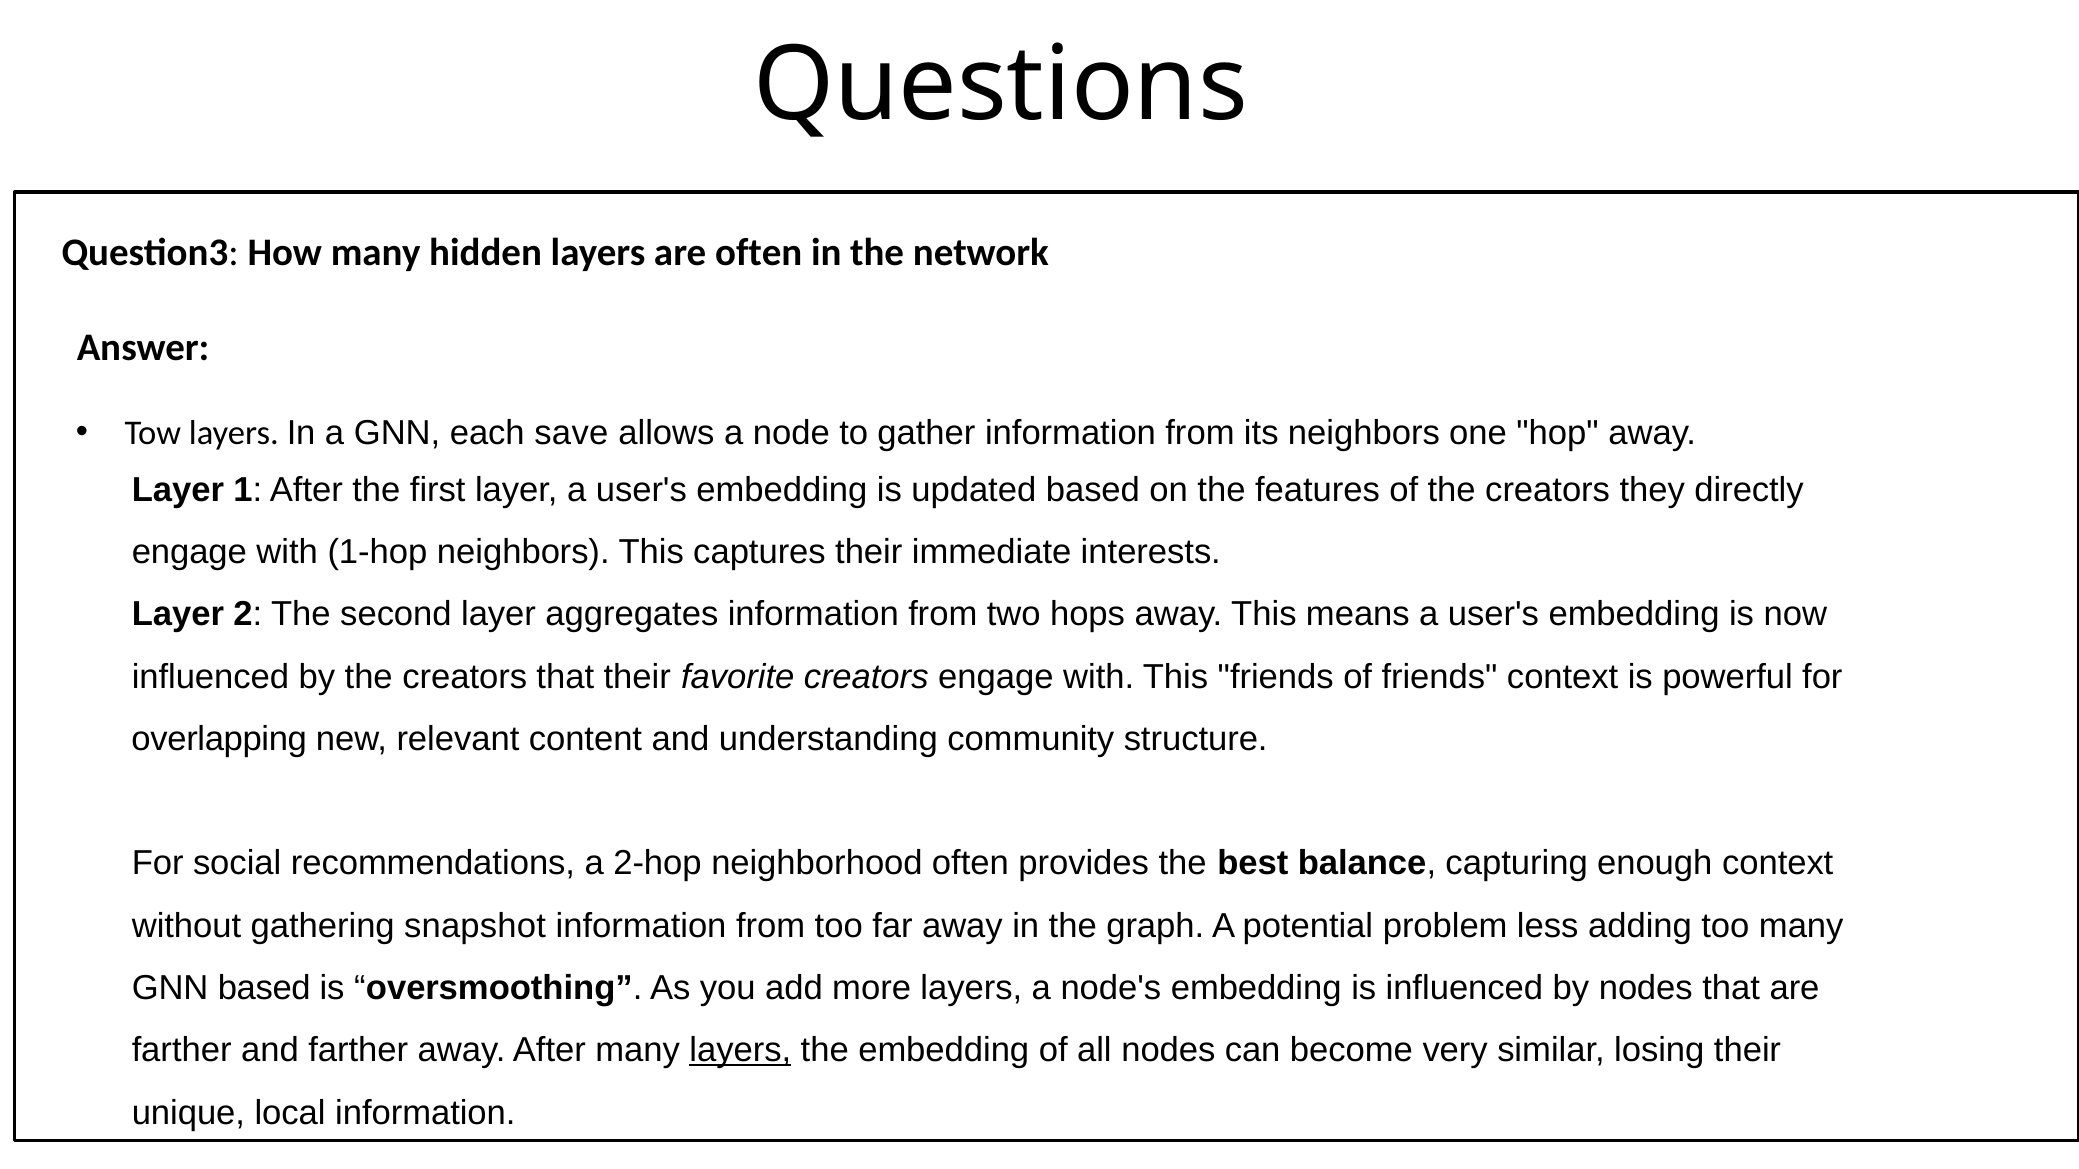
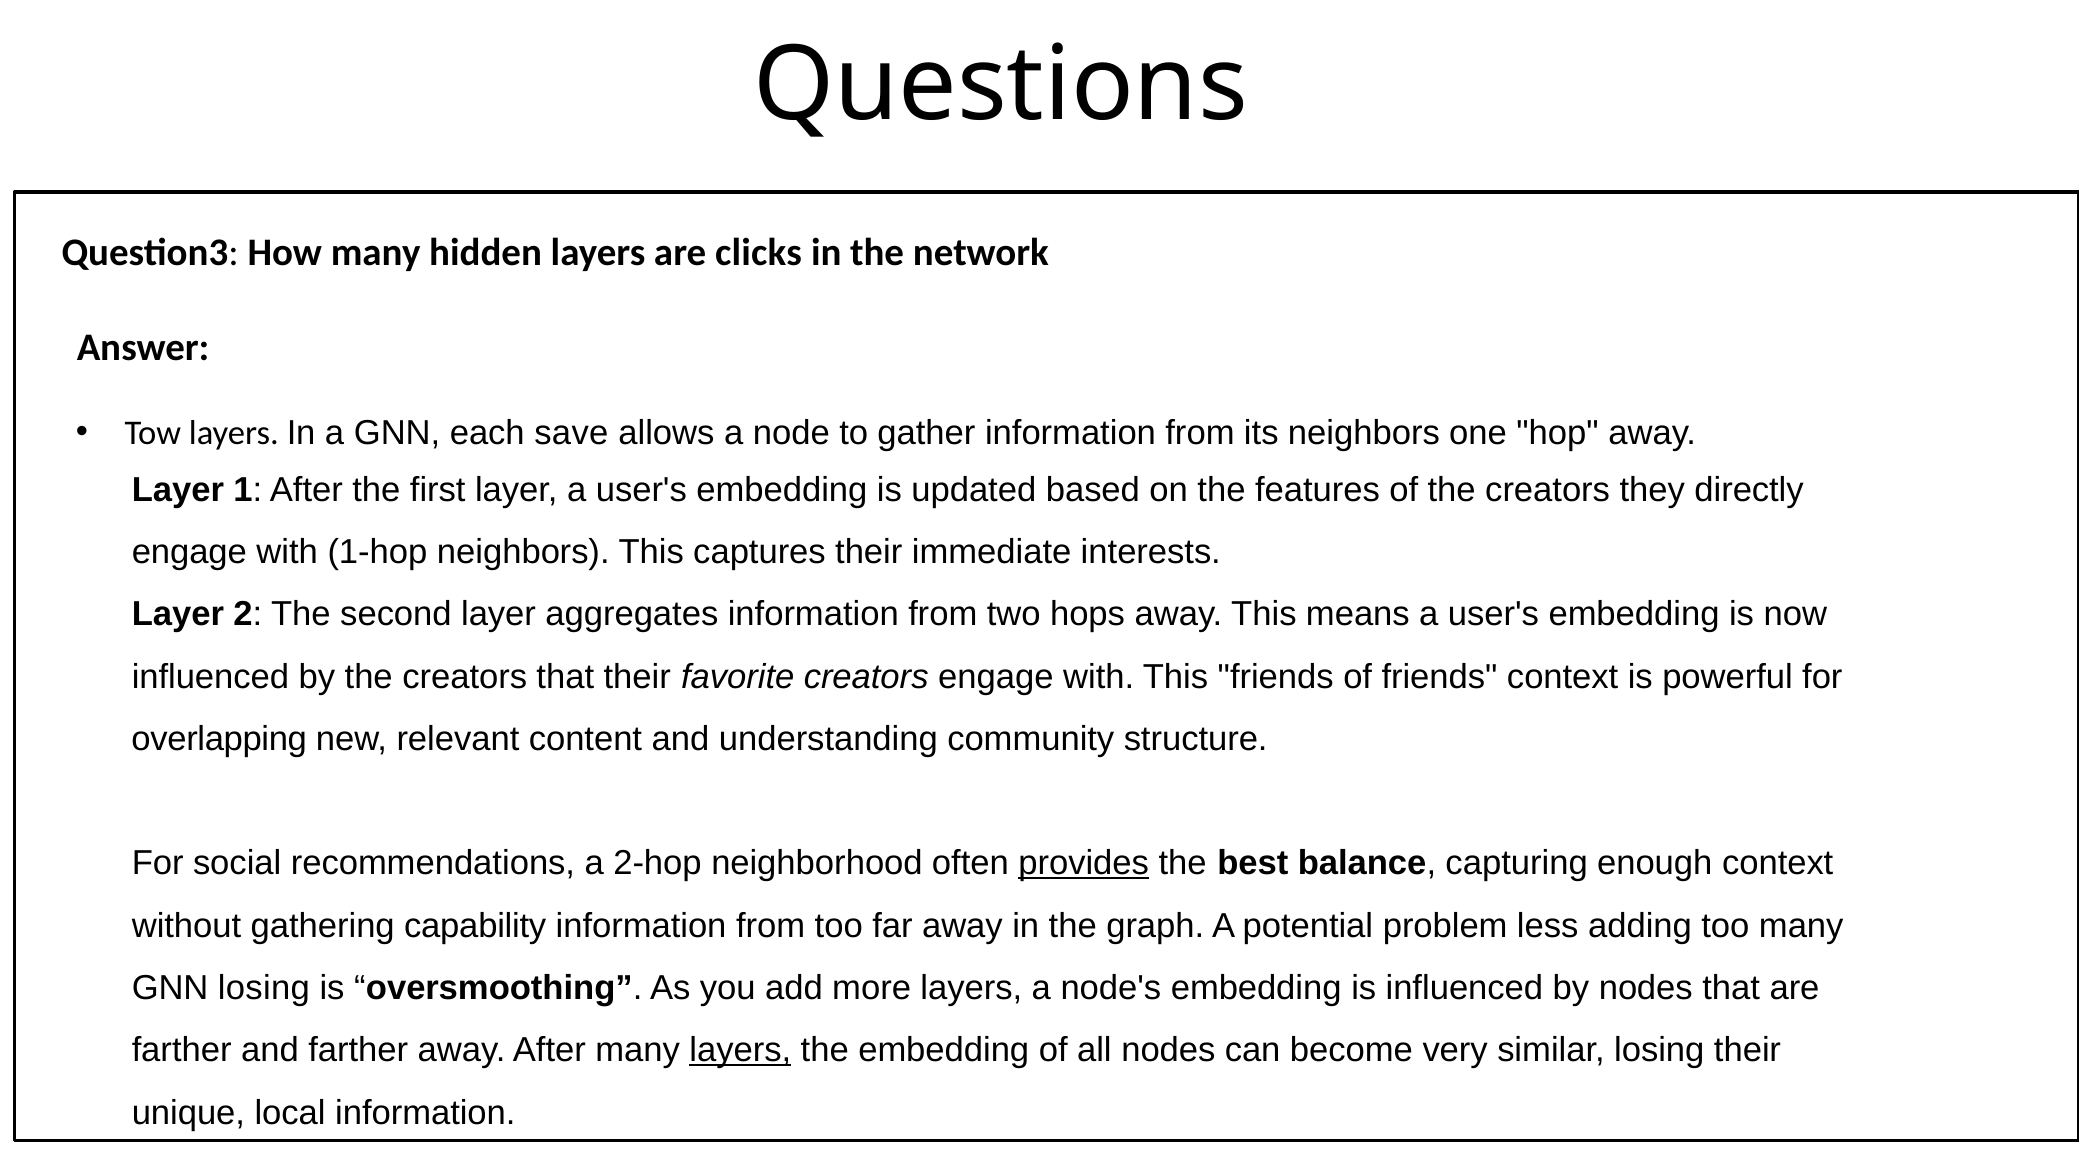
are often: often -> clicks (759, 252)
provides underline: none -> present (1084, 864)
snapshot: snapshot -> capability (475, 926)
GNN based: based -> losing (264, 988)
